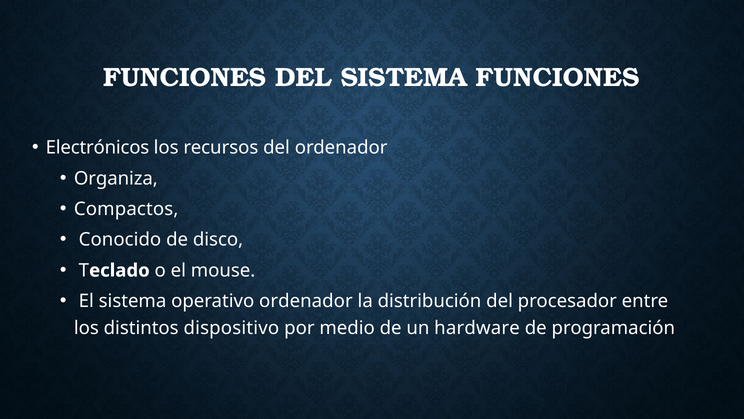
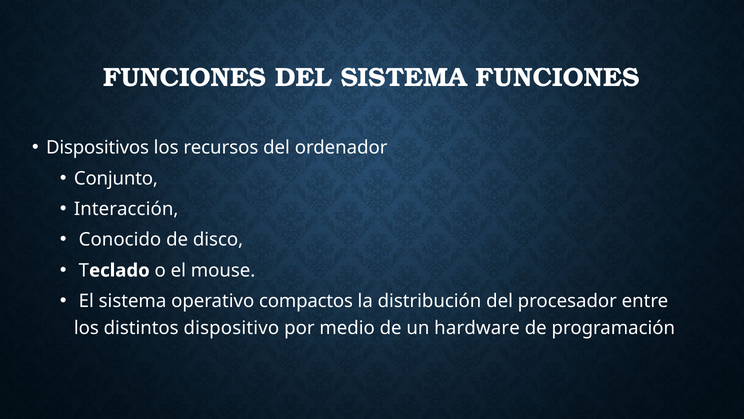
Electrónicos: Electrónicos -> Dispositivos (97, 148)
Organiza: Organiza -> Conjunto (116, 178)
Compactos: Compactos -> Interacción (126, 209)
operativo ordenador: ordenador -> compactos (306, 301)
